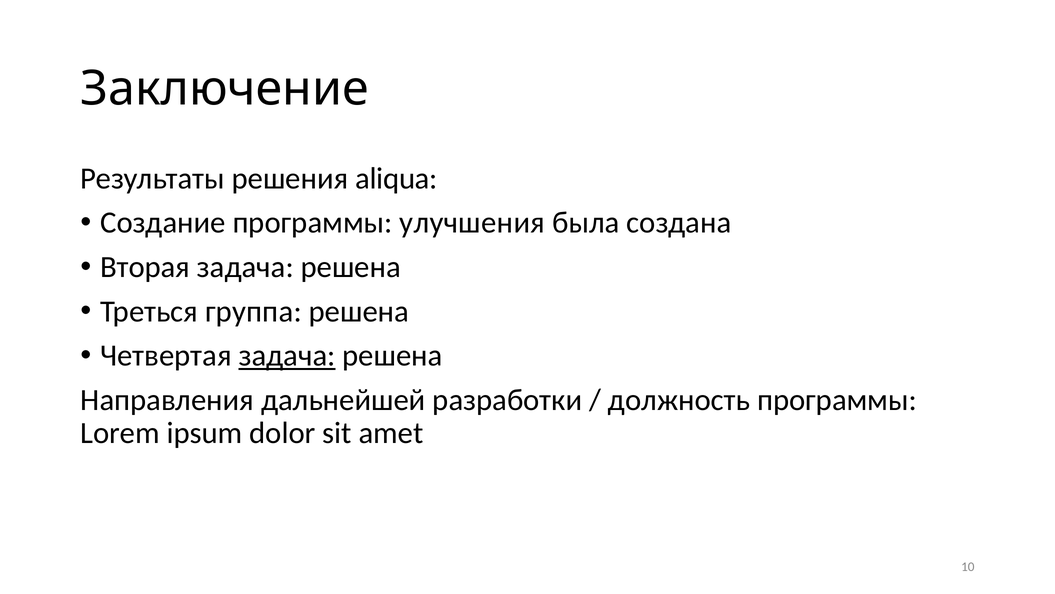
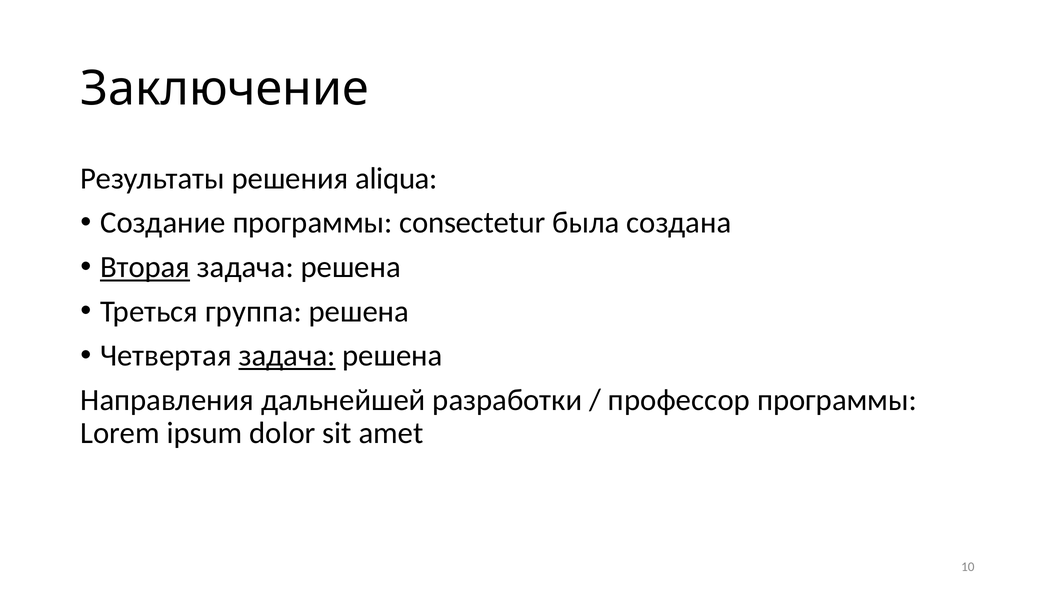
улучшения: улучшения -> consectetur (472, 223)
Вторая underline: none -> present (145, 267)
должность: должность -> профессор (679, 400)
